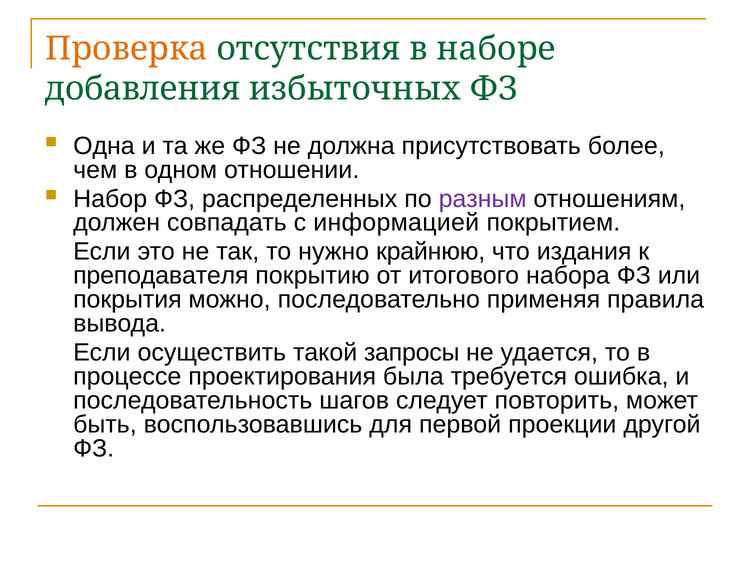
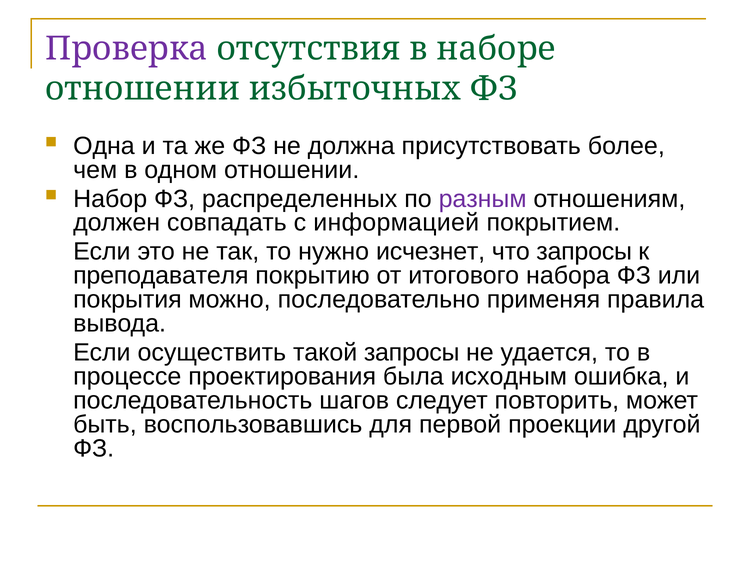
Проверка colour: orange -> purple (126, 49)
добавления: добавления -> отношении (143, 89)
крайнюю: крайнюю -> исчезнет (431, 252)
что издания: издания -> запросы (584, 252)
требуется: требуется -> исходным (509, 377)
